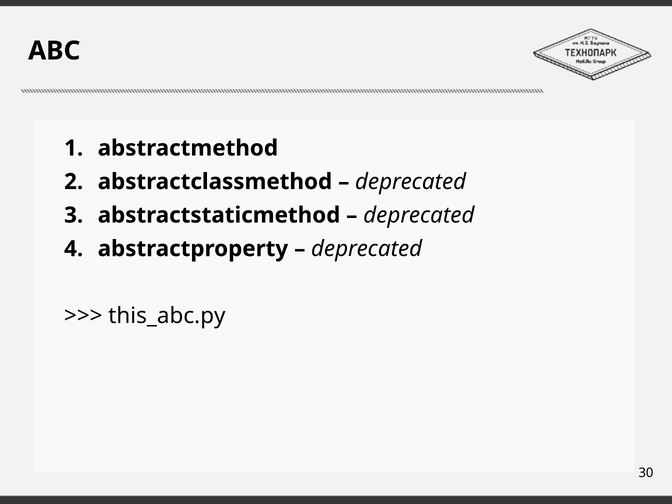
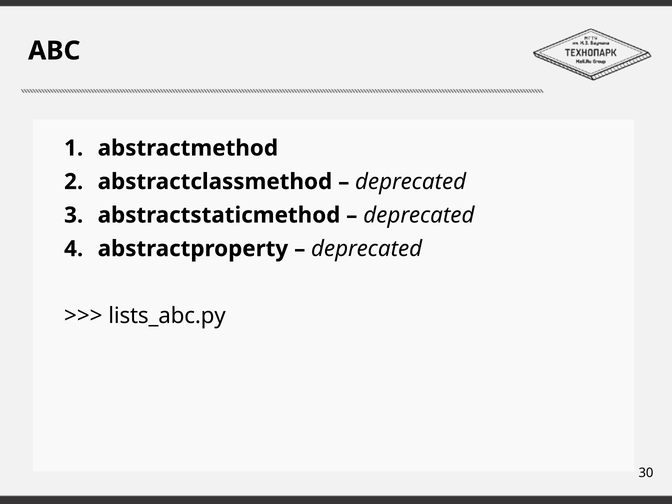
this_abc.py: this_abc.py -> lists_abc.py (167, 316)
